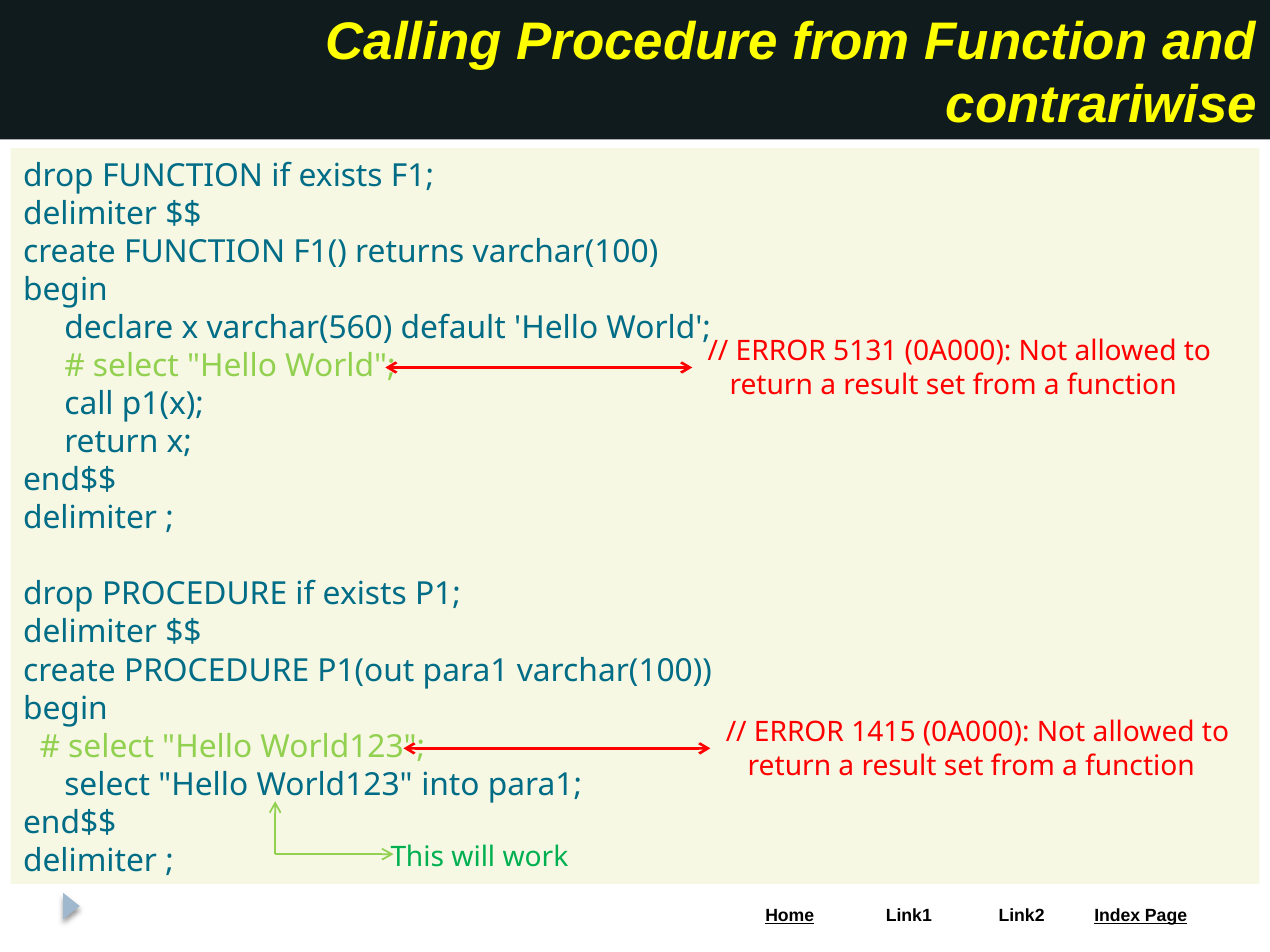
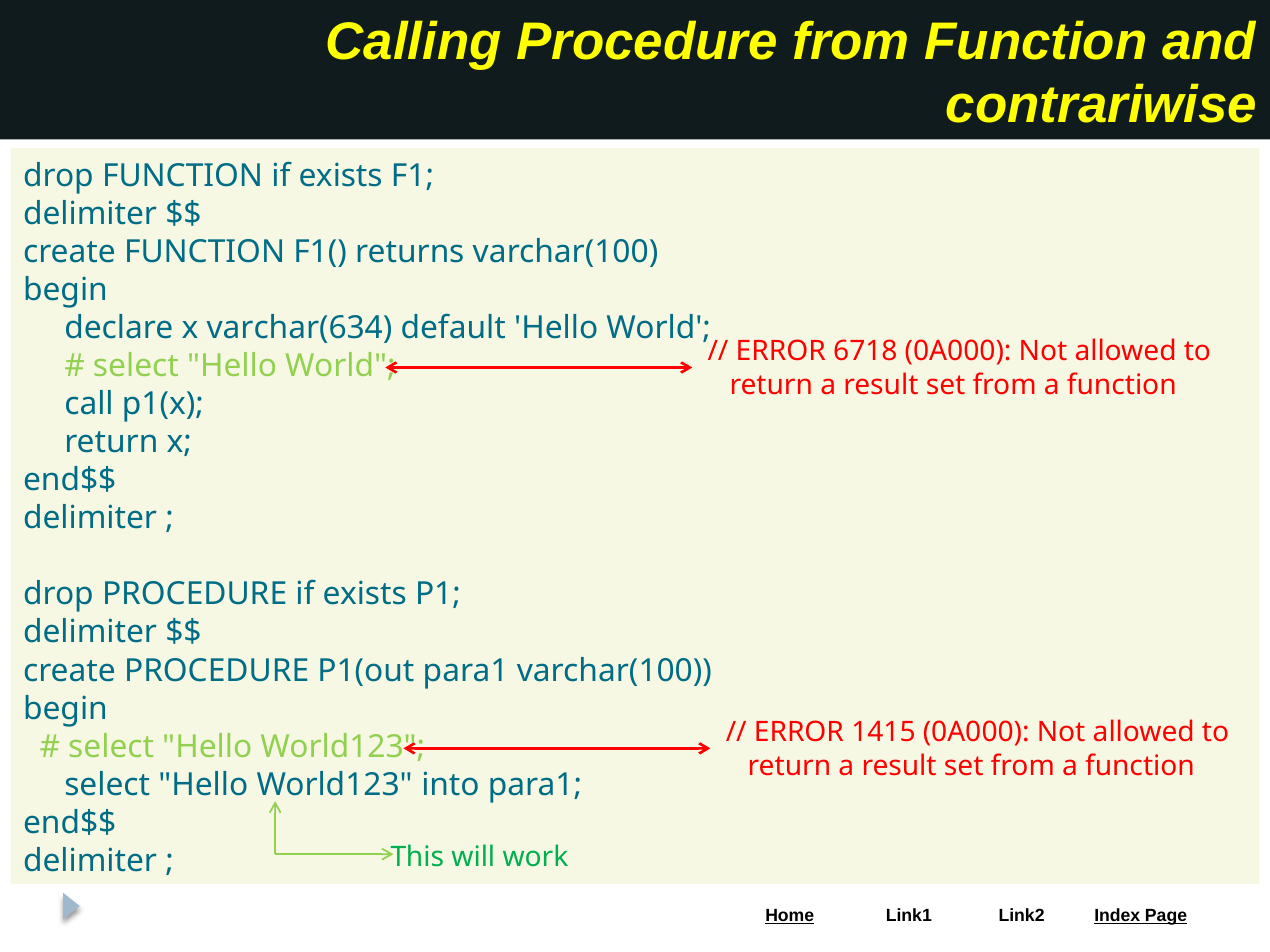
varchar(560: varchar(560 -> varchar(634 (300, 328)
5131: 5131 -> 6718 (865, 352)
